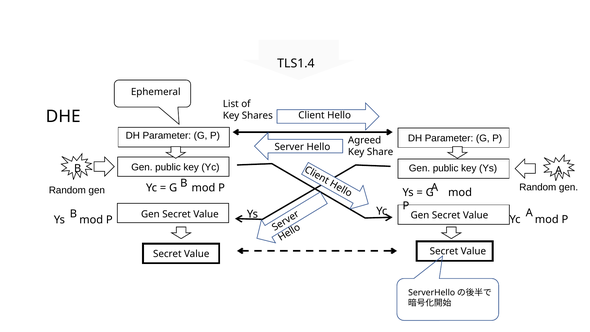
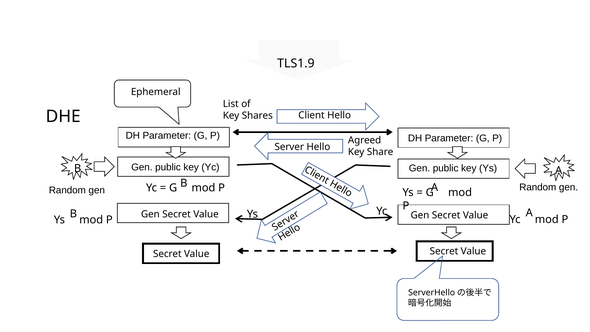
TLS1.4: TLS1.4 -> TLS1.9 (296, 64)
